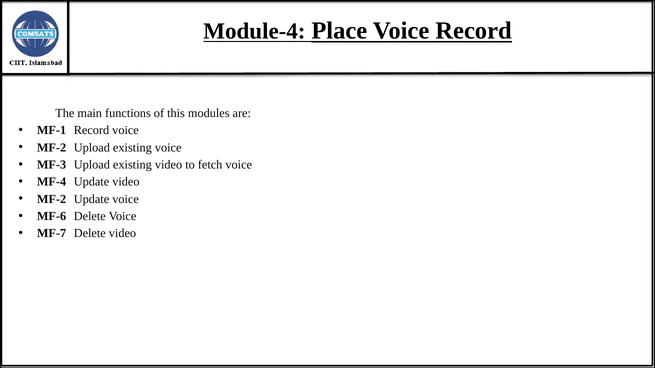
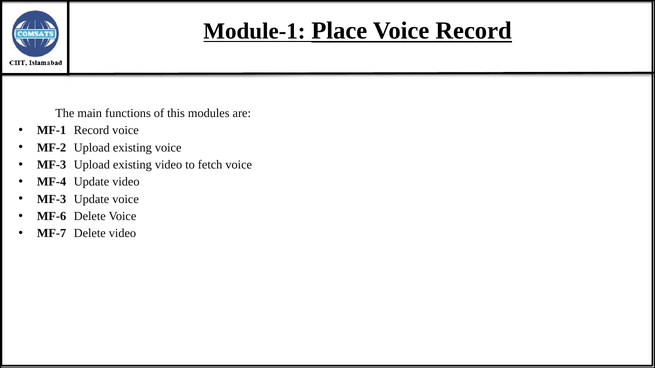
Module-4: Module-4 -> Module-1 (254, 31)
MF-2: MF-2 -> MF-3 (52, 199)
